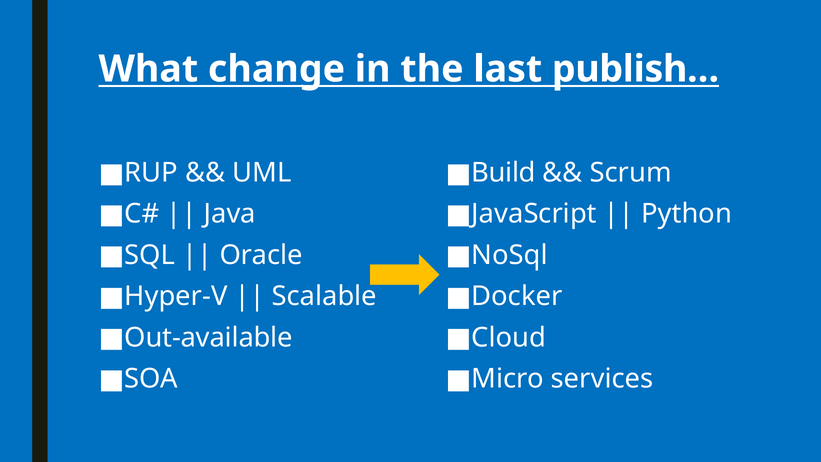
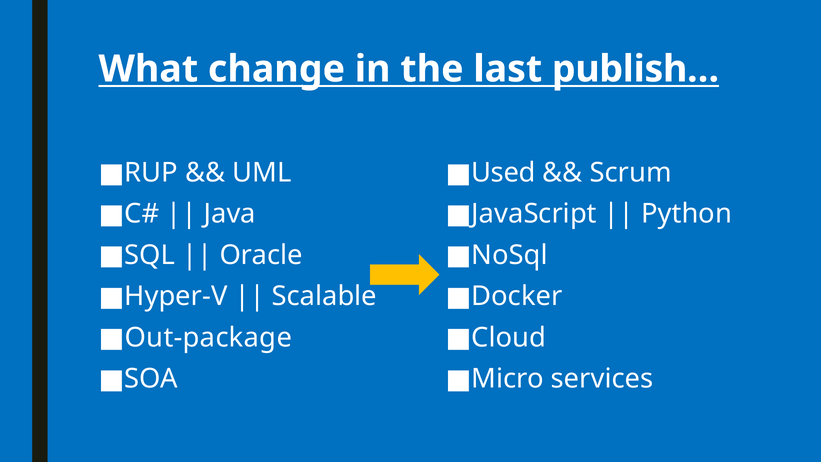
Build: Build -> Used (503, 173)
Out-available: Out-available -> Out-package (208, 337)
